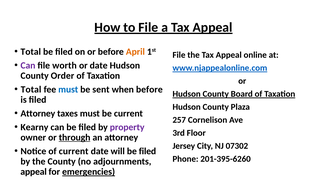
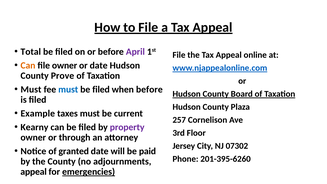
April colour: orange -> purple (135, 52)
Can colour: purple -> orange (28, 65)
file worth: worth -> owner (65, 65)
Order: Order -> Prove (63, 76)
Total: Total -> Must (31, 89)
sent: sent -> filed (101, 89)
Attorney: Attorney -> Example (38, 113)
through underline: present -> none (75, 137)
of current: current -> granted (74, 151)
will be filed: filed -> paid (147, 151)
